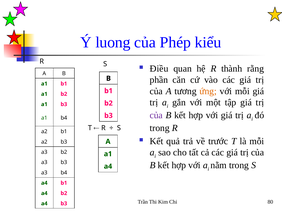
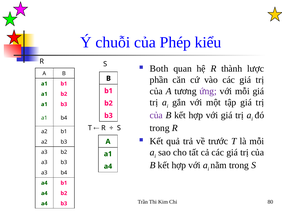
luong: luong -> chuỗi (113, 42)
Điều: Điều -> Both (159, 69)
rằng: rằng -> lược (256, 69)
ứng colour: orange -> purple (208, 91)
